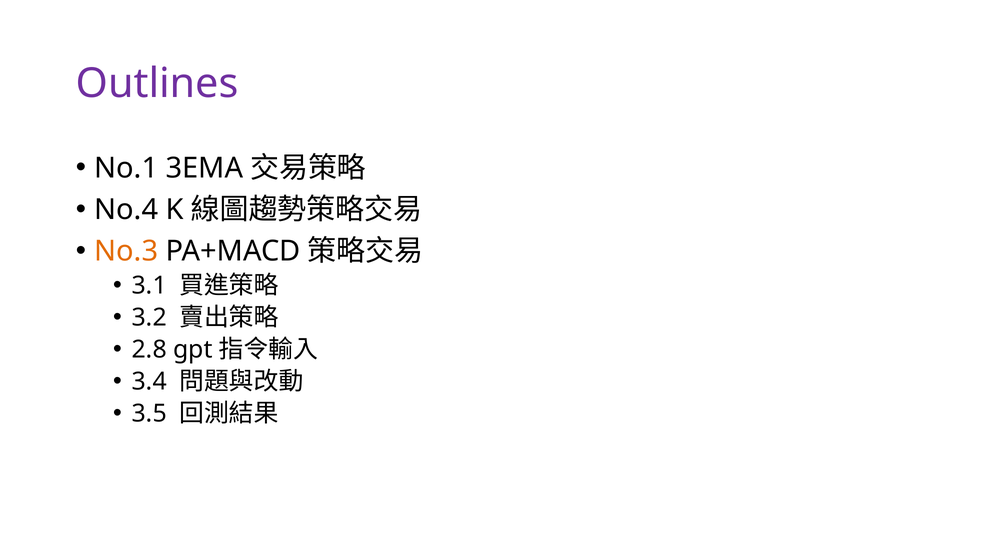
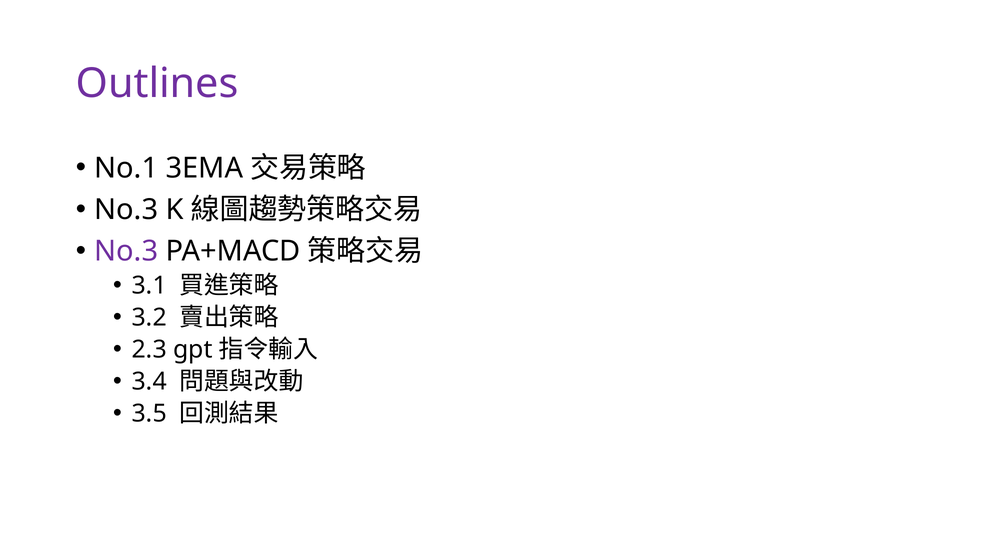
No.4: No.4 -> No.3 (126, 210)
No.3 colour: orange -> purple (126, 251)
2.8: 2.8 -> 2.3 (149, 350)
